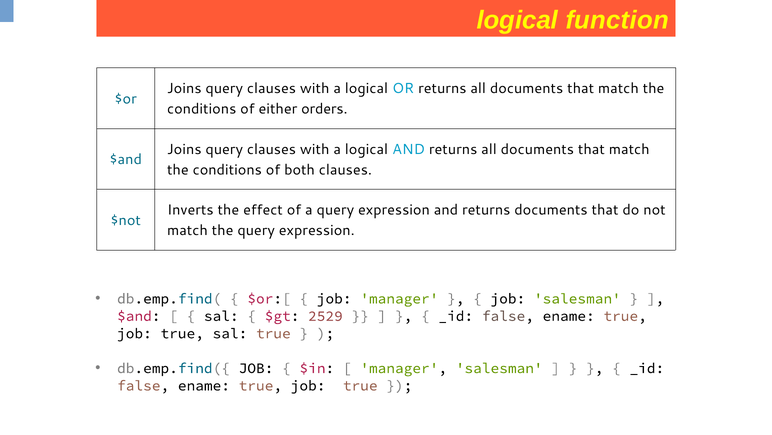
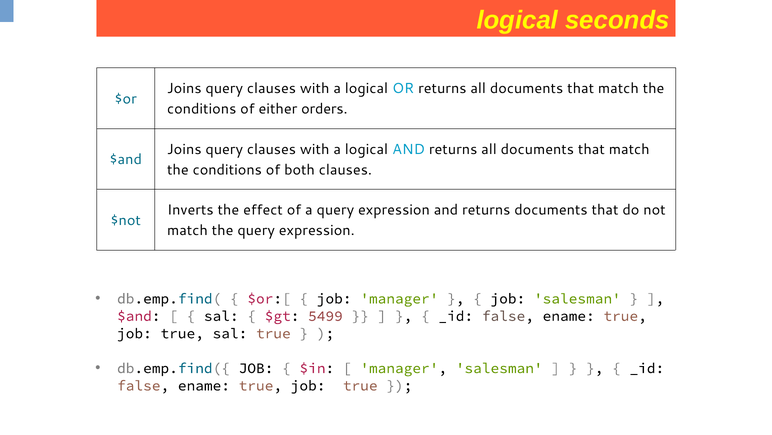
function: function -> seconds (617, 20)
2529: 2529 -> 5499 (325, 316)
